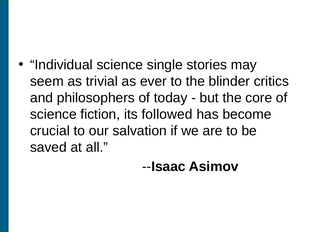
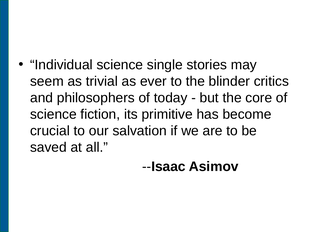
followed: followed -> primitive (167, 114)
